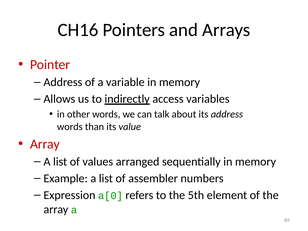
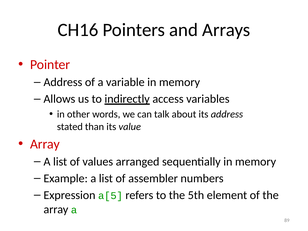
words: words -> stated (70, 127)
a[0: a[0 -> a[5 (110, 196)
